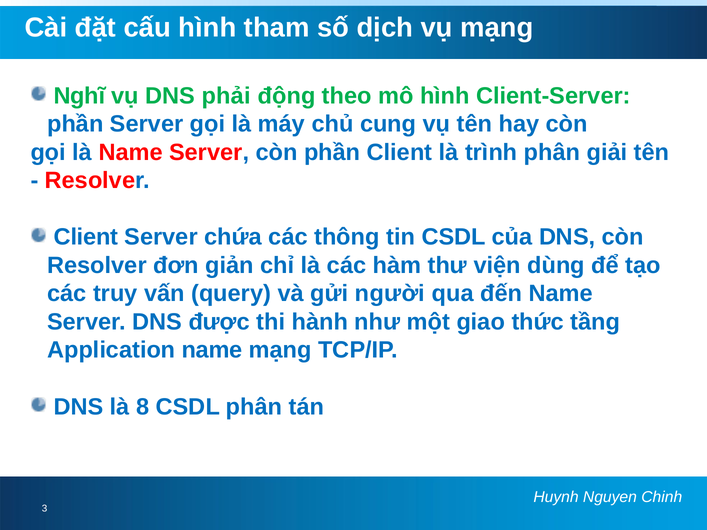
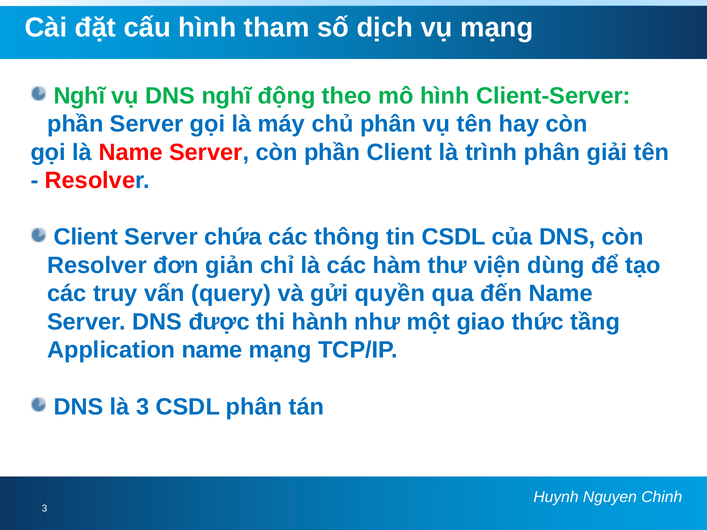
DNS phải: phải -> nghĩ (226, 96)
chủ cung: cung -> phân (388, 124)
người: người -> quyền (390, 294)
là 8: 8 -> 3 (143, 407)
